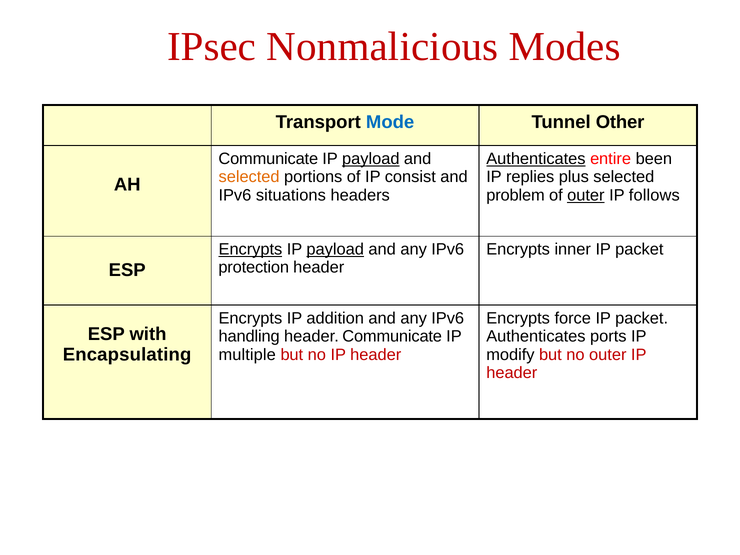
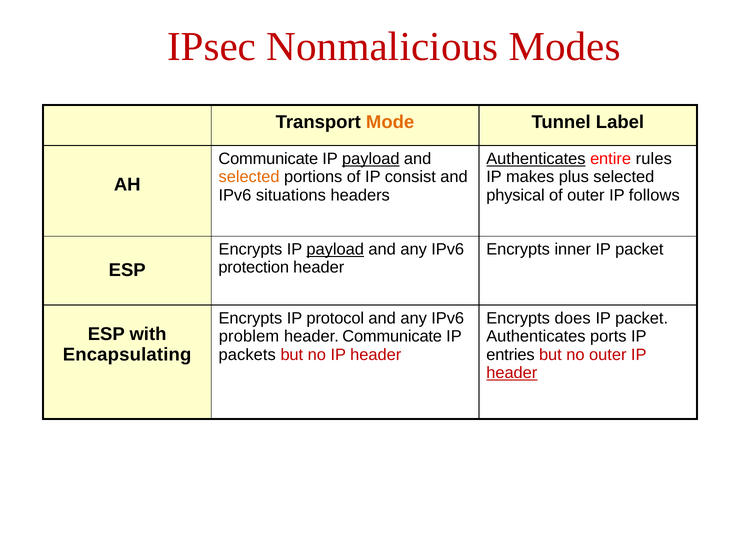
Mode colour: blue -> orange (390, 122)
Other: Other -> Label (620, 122)
been: been -> rules (654, 159)
replies: replies -> makes (530, 177)
problem: problem -> physical (515, 195)
outer underline: present -> none (586, 195)
Encrypts underline: present -> none (250, 249)
addition: addition -> protocol (335, 318)
force: force -> does (573, 318)
handling: handling -> problem (249, 336)
multiple: multiple -> packets (247, 355)
modify: modify -> entries (510, 355)
header underline: none -> present (512, 373)
